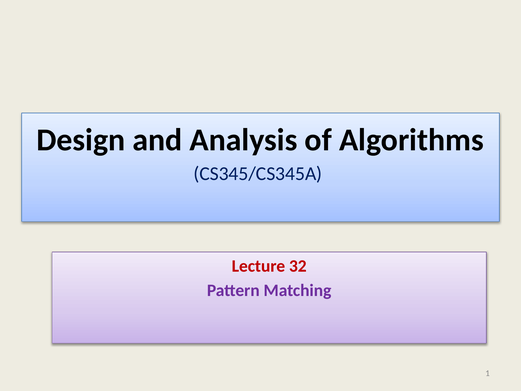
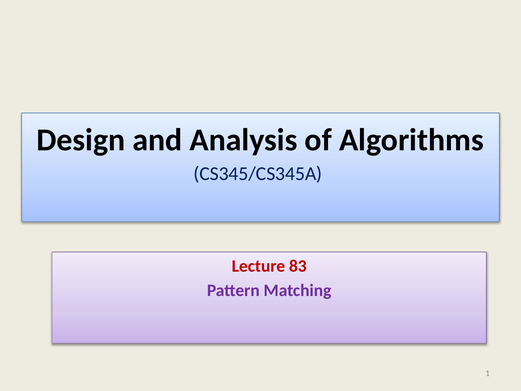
32: 32 -> 83 (298, 266)
